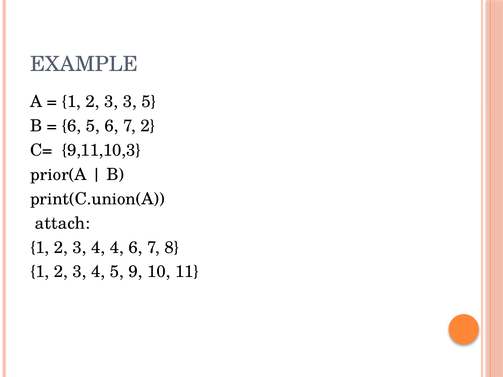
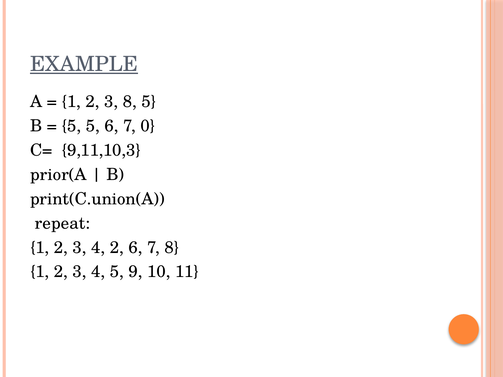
EXAMPLE underline: none -> present (84, 64)
3 3: 3 -> 8 (130, 102)
6: 6 -> 5 (71, 126)
7 2: 2 -> 0 (148, 126)
attach: attach -> repeat (63, 223)
4 4: 4 -> 2 (117, 248)
